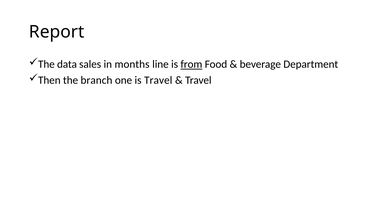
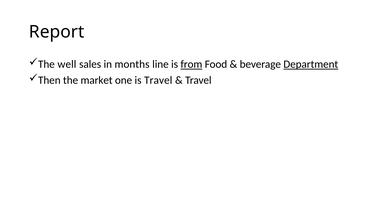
data: data -> well (67, 64)
Department underline: none -> present (311, 64)
branch: branch -> market (97, 80)
